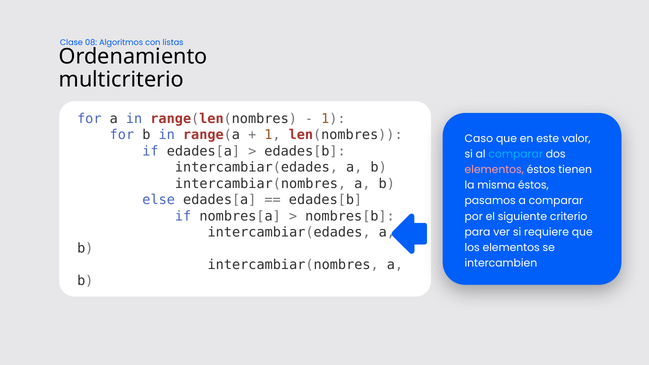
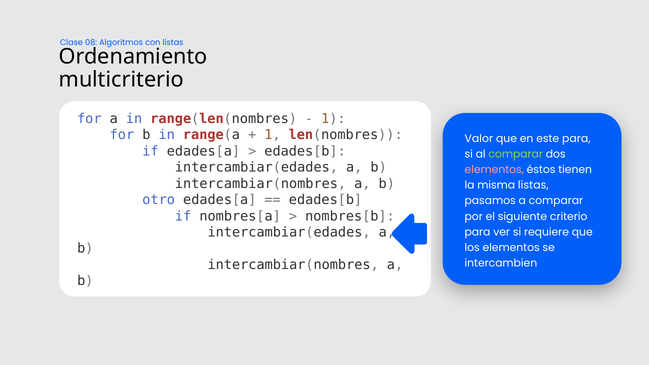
Caso: Caso -> Valor (479, 139)
este valor: valor -> para (576, 139)
comparar colour: light blue -> light green (516, 154)
misma éstos: éstos -> listas (533, 185)
else: else -> otro (159, 200)
